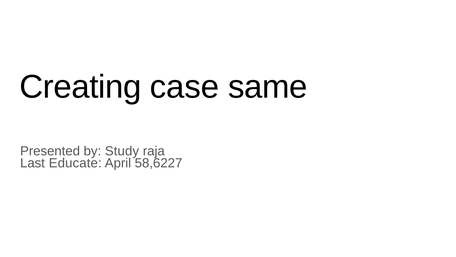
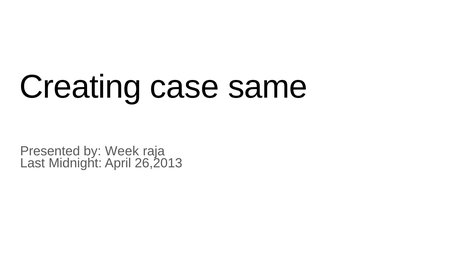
Study: Study -> Week (122, 151)
Educate: Educate -> Midnight (75, 163)
58,6227: 58,6227 -> 26,2013 (159, 163)
